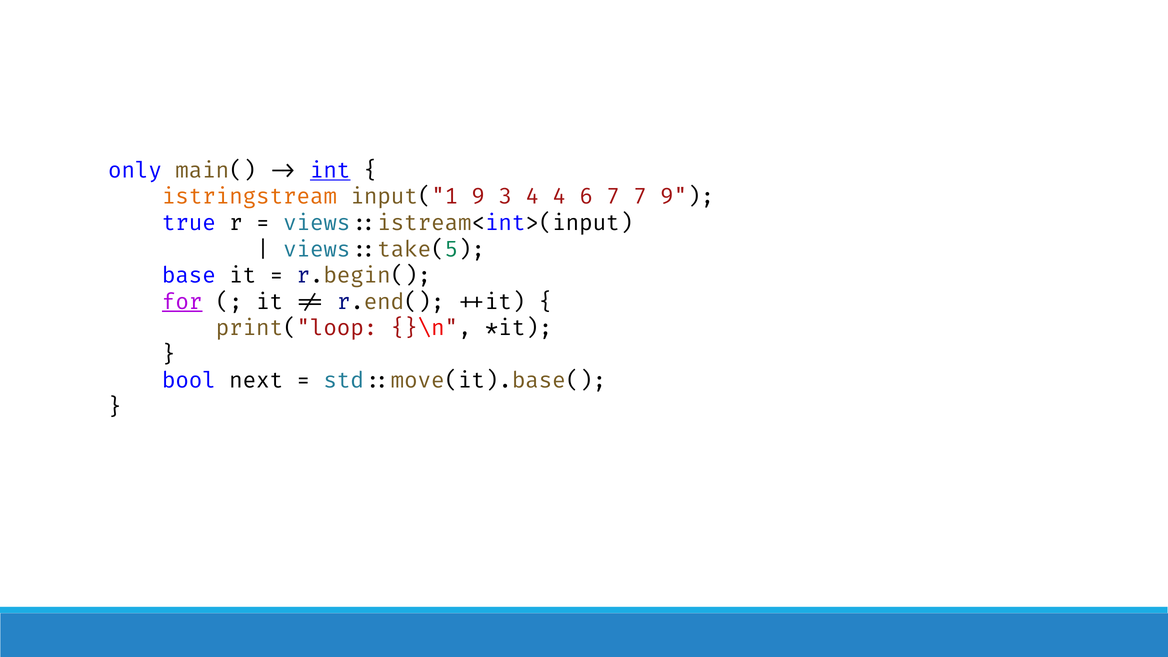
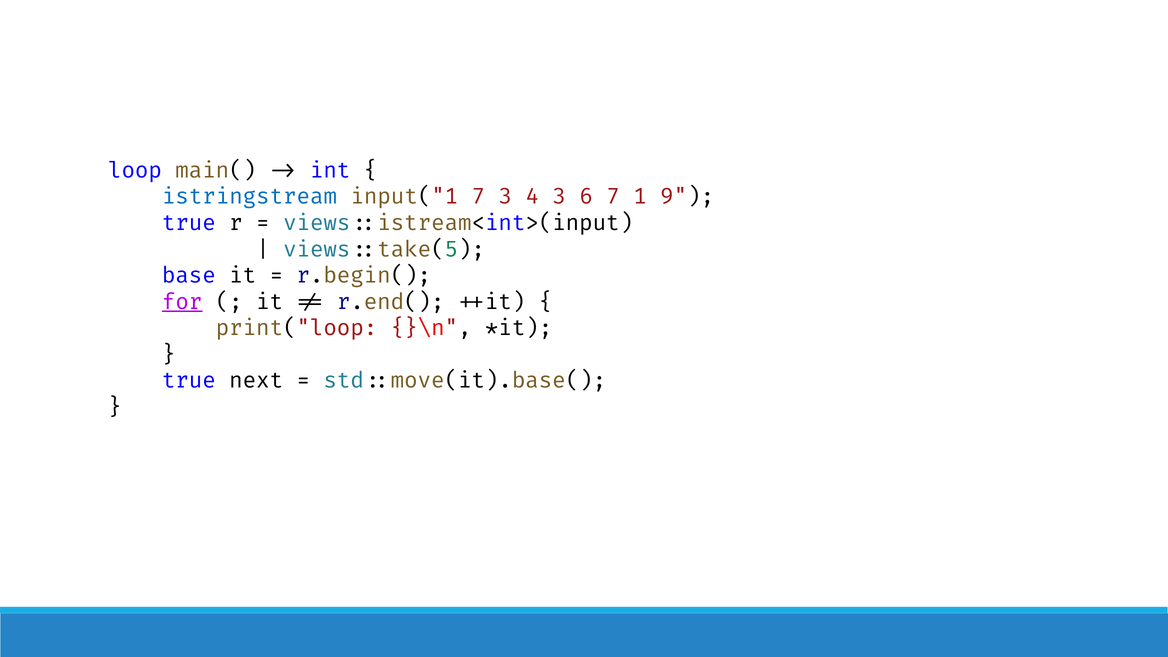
only: only -> loop (135, 170)
int underline: present -> none (330, 170)
istringstream colour: orange -> blue (249, 197)
input("1 9: 9 -> 7 (478, 197)
4 4: 4 -> 3 (559, 197)
7 7: 7 -> 1 (640, 197)
bool: bool -> true (189, 381)
